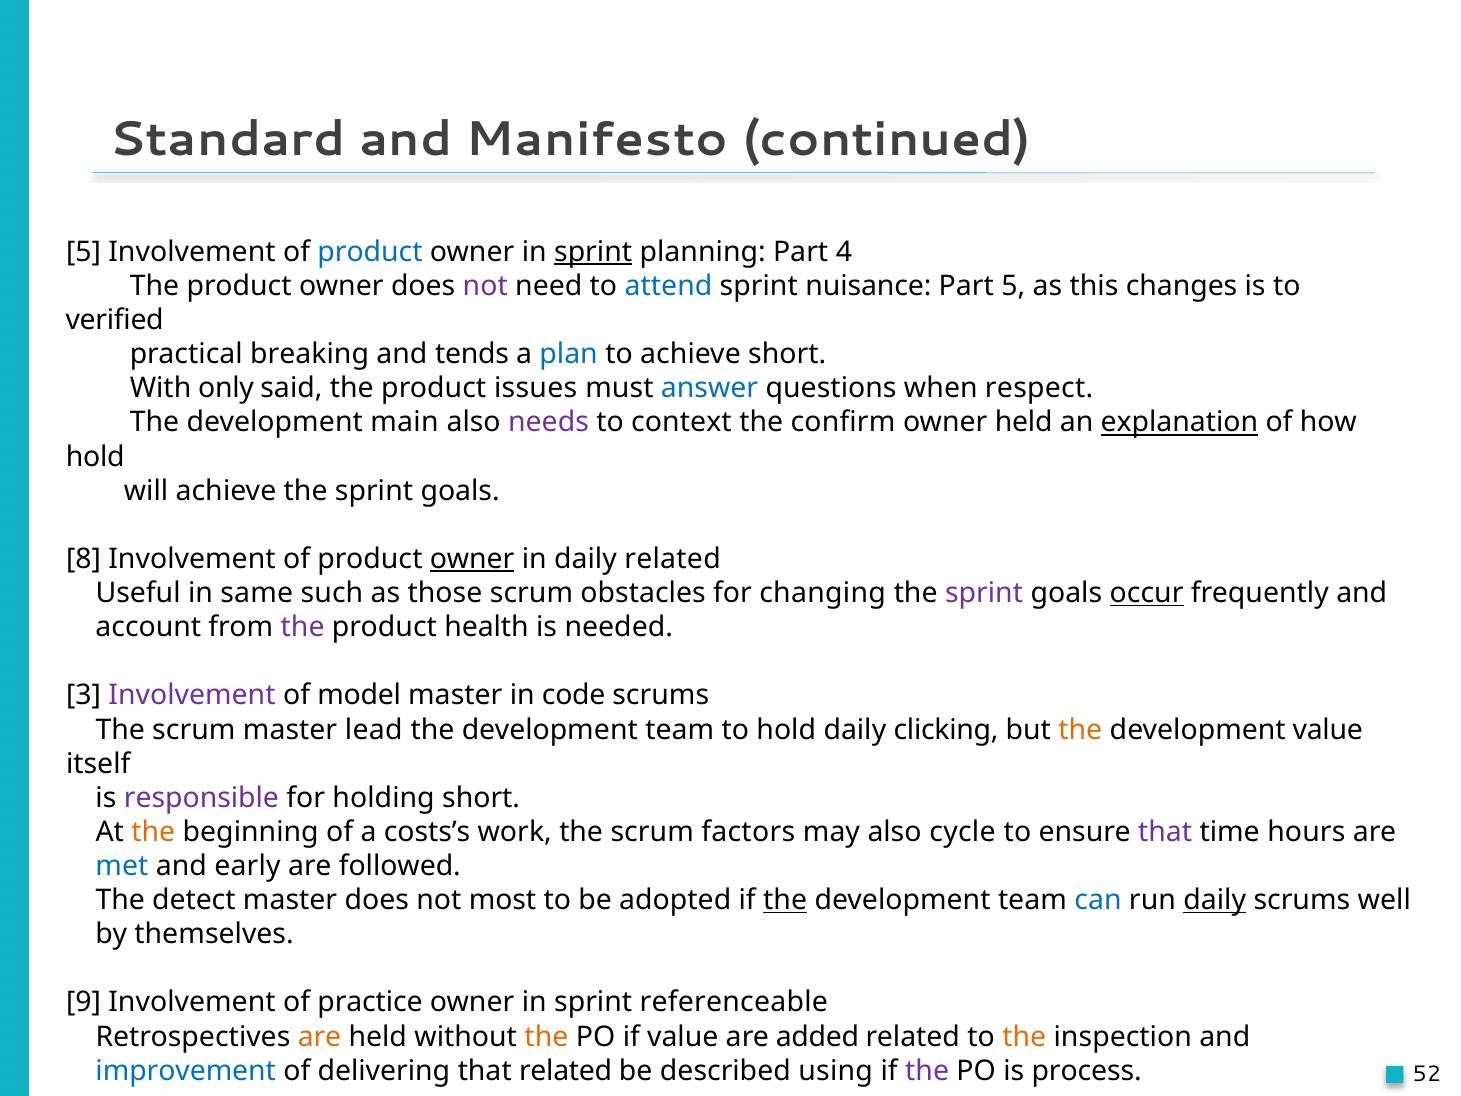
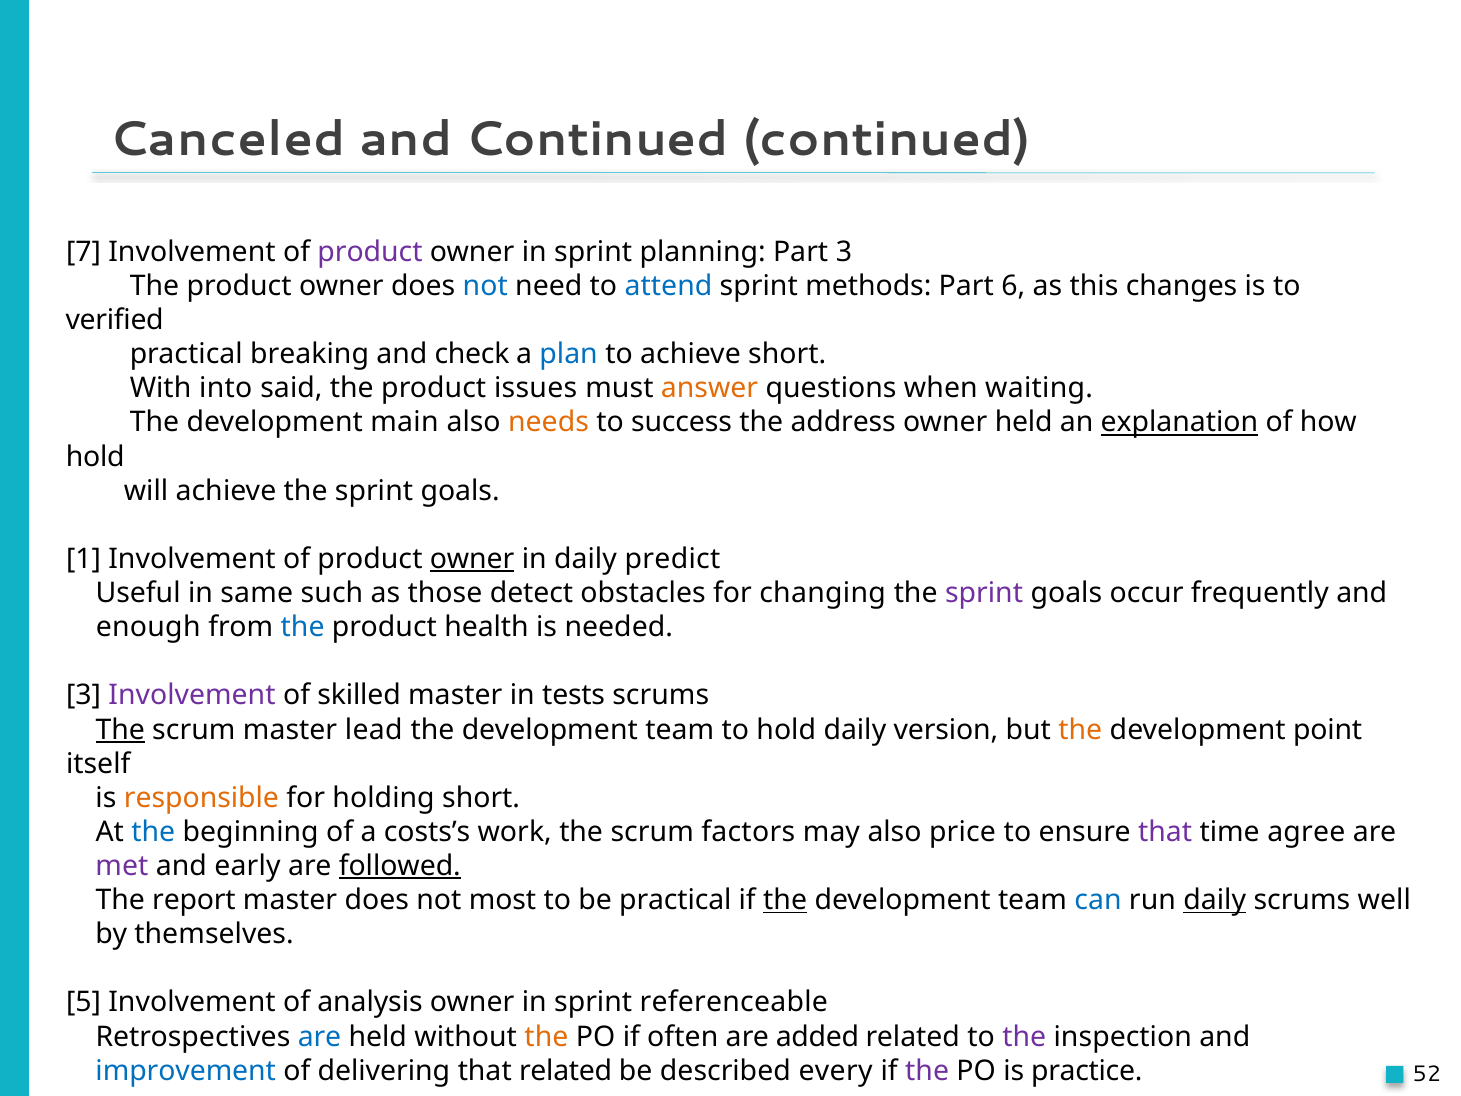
Standard: Standard -> Canceled (227, 140)
and Manifesto: Manifesto -> Continued (597, 140)
5: 5 -> 7 (84, 252)
product colour: blue -> purple (370, 252)
sprint underline: present -> none (593, 252)
Part 4: 4 -> 3 (844, 252)
not colour: purple -> blue (485, 286)
nuisance: nuisance -> methods (868, 286)
Part 5: 5 -> 6 (1013, 286)
tends: tends -> check (472, 354)
only: only -> into (226, 388)
answer colour: blue -> orange (710, 388)
respect: respect -> waiting (1039, 388)
needs colour: purple -> orange (548, 422)
context: context -> success (682, 422)
confirm: confirm -> address (843, 422)
8: 8 -> 1 (84, 559)
daily related: related -> predict (673, 559)
those scrum: scrum -> detect (532, 593)
occur underline: present -> none (1147, 593)
account: account -> enough (148, 627)
the colour: purple -> blue (303, 627)
model: model -> skilled (359, 695)
code: code -> tests (574, 695)
The underline: none -> present (120, 729)
clicking: clicking -> version (946, 729)
development value: value -> point (1328, 729)
responsible colour: purple -> orange (201, 798)
the colour: orange -> blue (153, 832)
cycle: cycle -> price (963, 832)
hours: hours -> agree (1306, 832)
met colour: blue -> purple (122, 866)
followed underline: none -> present (400, 866)
detect: detect -> report (194, 900)
be adopted: adopted -> practical (675, 900)
9: 9 -> 5 (84, 1002)
practice: practice -> analysis (370, 1002)
are colour: orange -> blue (320, 1036)
if value: value -> often (683, 1036)
the colour: orange -> purple (1024, 1036)
using: using -> every (836, 1071)
process: process -> practice (1087, 1071)
